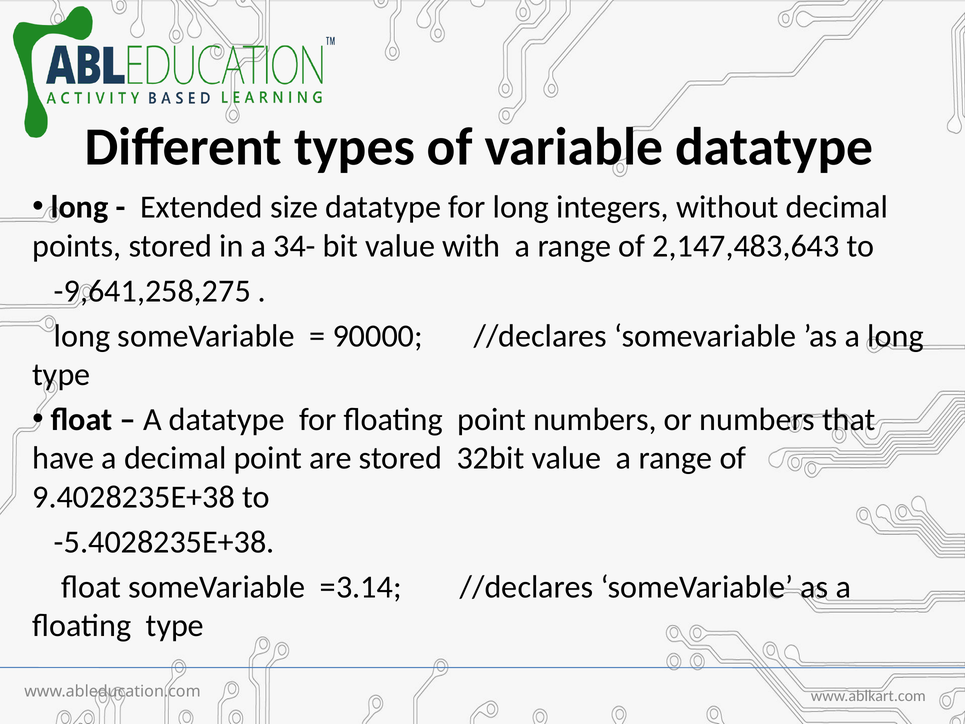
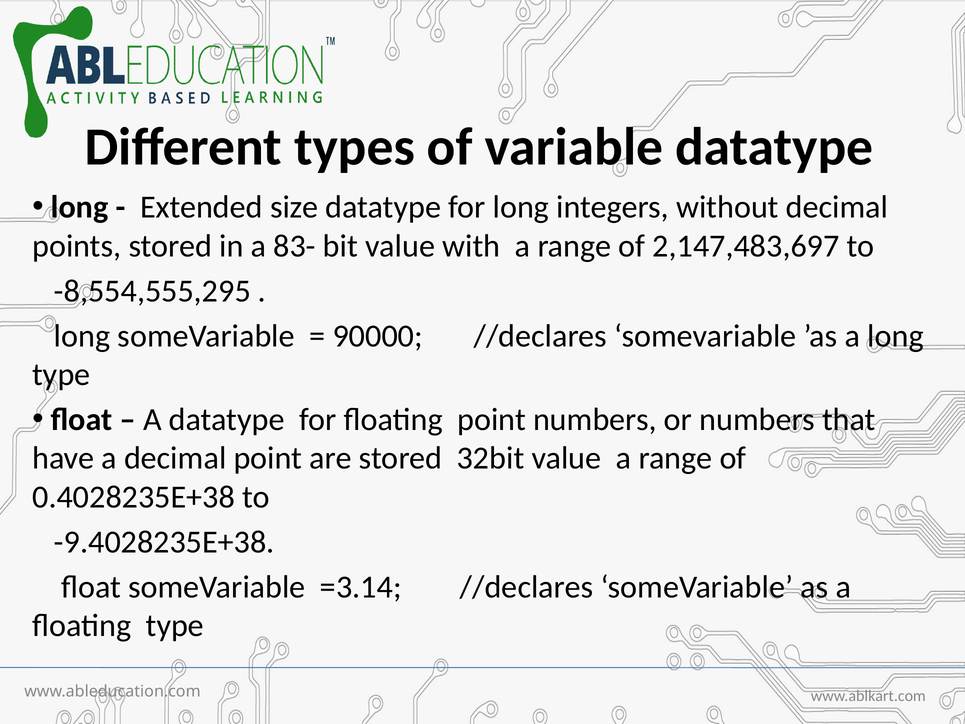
34-: 34- -> 83- (295, 246)
2,147,483,643: 2,147,483,643 -> 2,147,483,697 (746, 246)
-9,641,258,275: -9,641,258,275 -> -8,554,555,295 (152, 291)
9.4028235E+38: 9.4028235E+38 -> 0.4028235E+38 (134, 497)
-5.4028235E+38: -5.4028235E+38 -> -9.4028235E+38 (164, 542)
